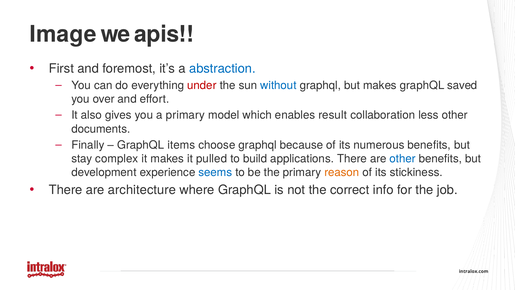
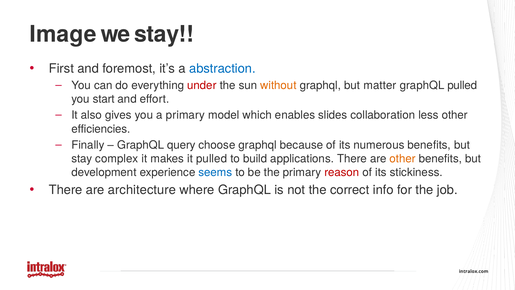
we apis: apis -> stay (164, 34)
without colour: blue -> orange (278, 85)
but makes: makes -> matter (380, 85)
graphQL saved: saved -> pulled (462, 85)
over: over -> start (104, 99)
result: result -> slides (333, 115)
documents: documents -> efficiencies (101, 129)
items: items -> query (181, 145)
other colour: blue -> orange (403, 159)
reason colour: orange -> red (342, 172)
